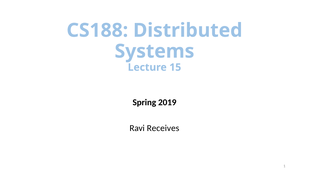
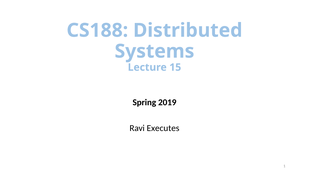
Receives: Receives -> Executes (163, 128)
